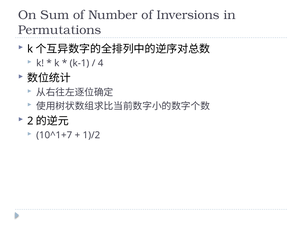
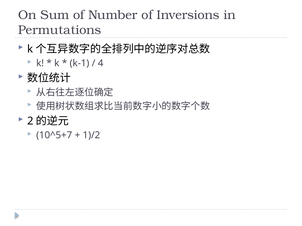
10^1+7: 10^1+7 -> 10^5+7 (54, 136)
